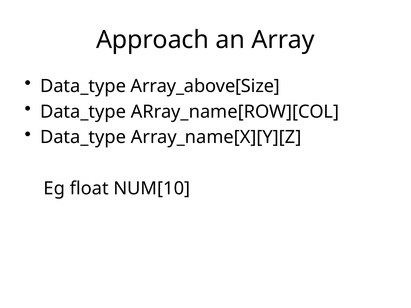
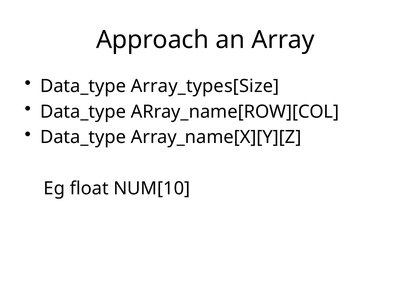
Array_above[Size: Array_above[Size -> Array_types[Size (205, 86)
